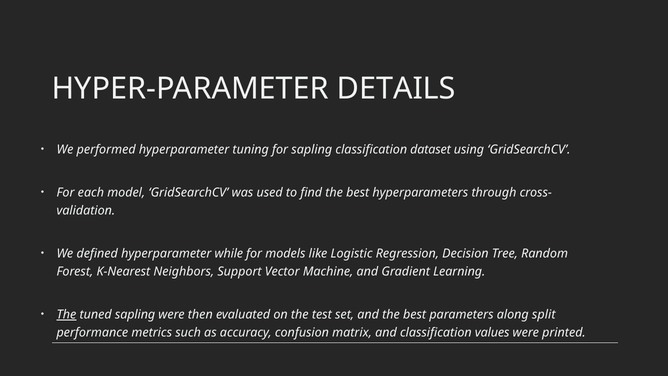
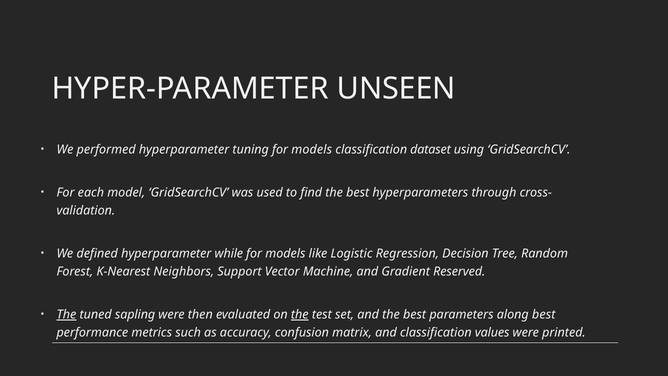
DETAILS: DETAILS -> UNSEEN (396, 89)
tuning for sapling: sapling -> models (312, 149)
Learning: Learning -> Reserved (459, 271)
the underline: none -> present (300, 314)
along split: split -> best (544, 314)
